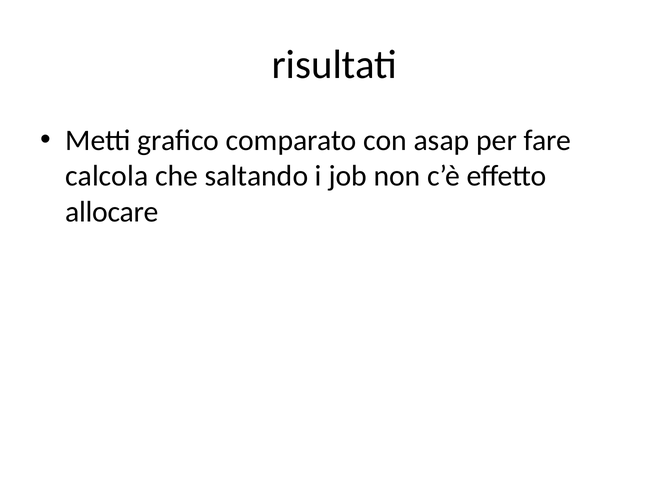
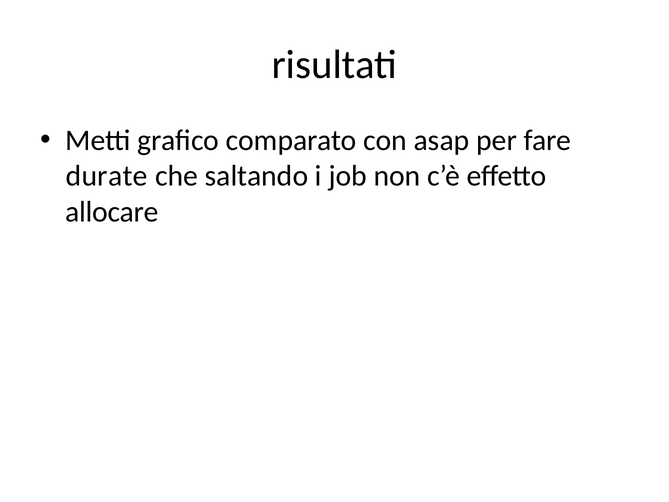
calcola: calcola -> durate (107, 176)
